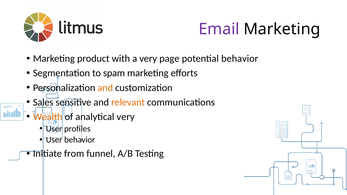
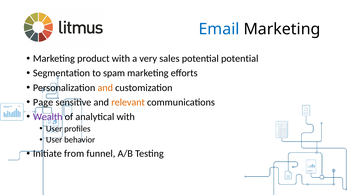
Email colour: purple -> blue (219, 29)
page: page -> sales (169, 59)
potential behavior: behavior -> potential (240, 59)
Sales: Sales -> Page (43, 102)
Wealth colour: orange -> purple (48, 117)
analytical very: very -> with (126, 117)
